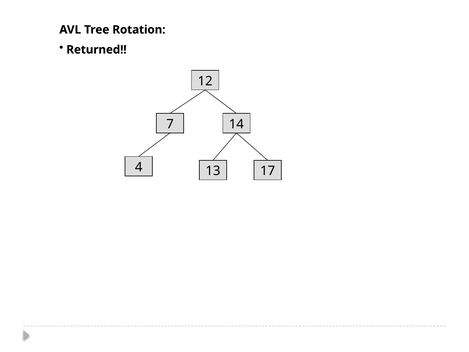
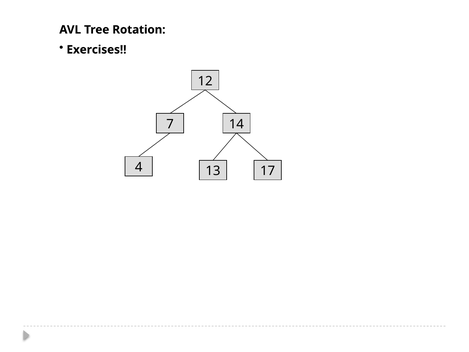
Returned: Returned -> Exercises (96, 50)
